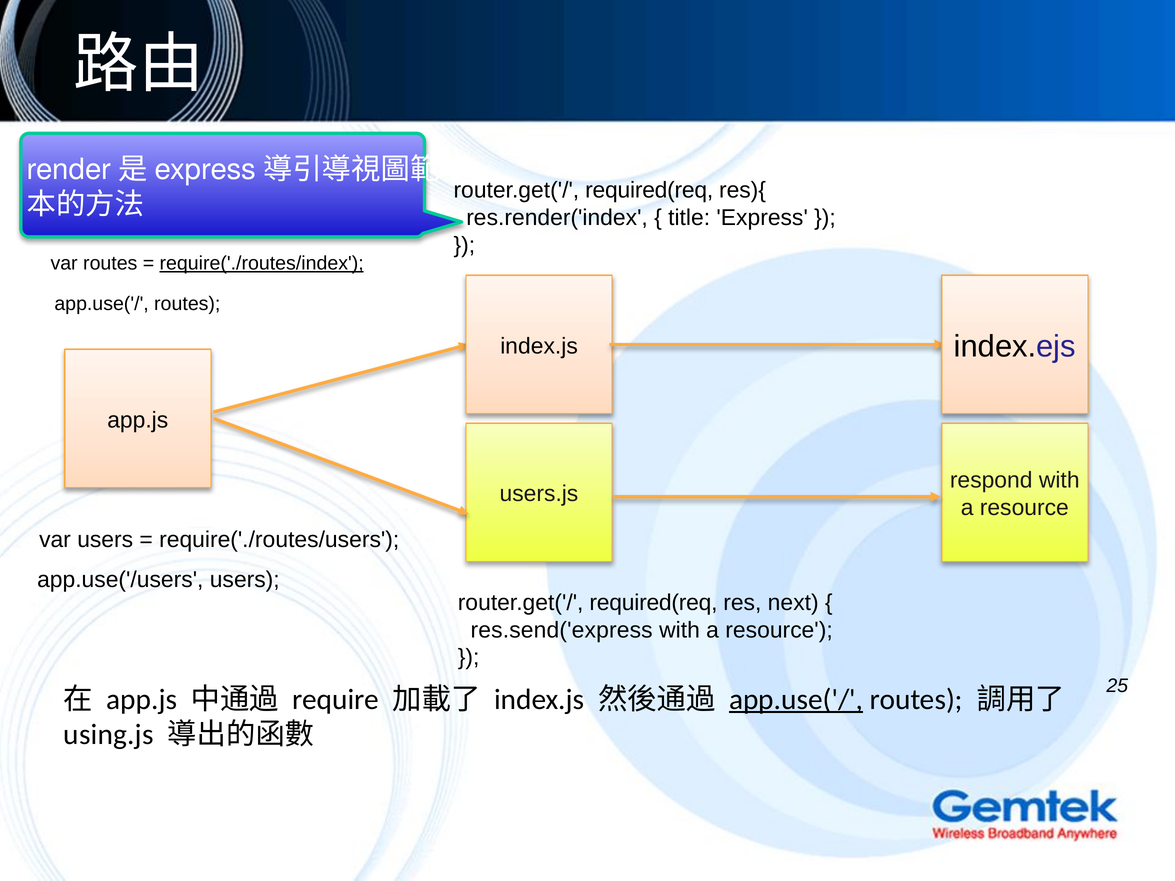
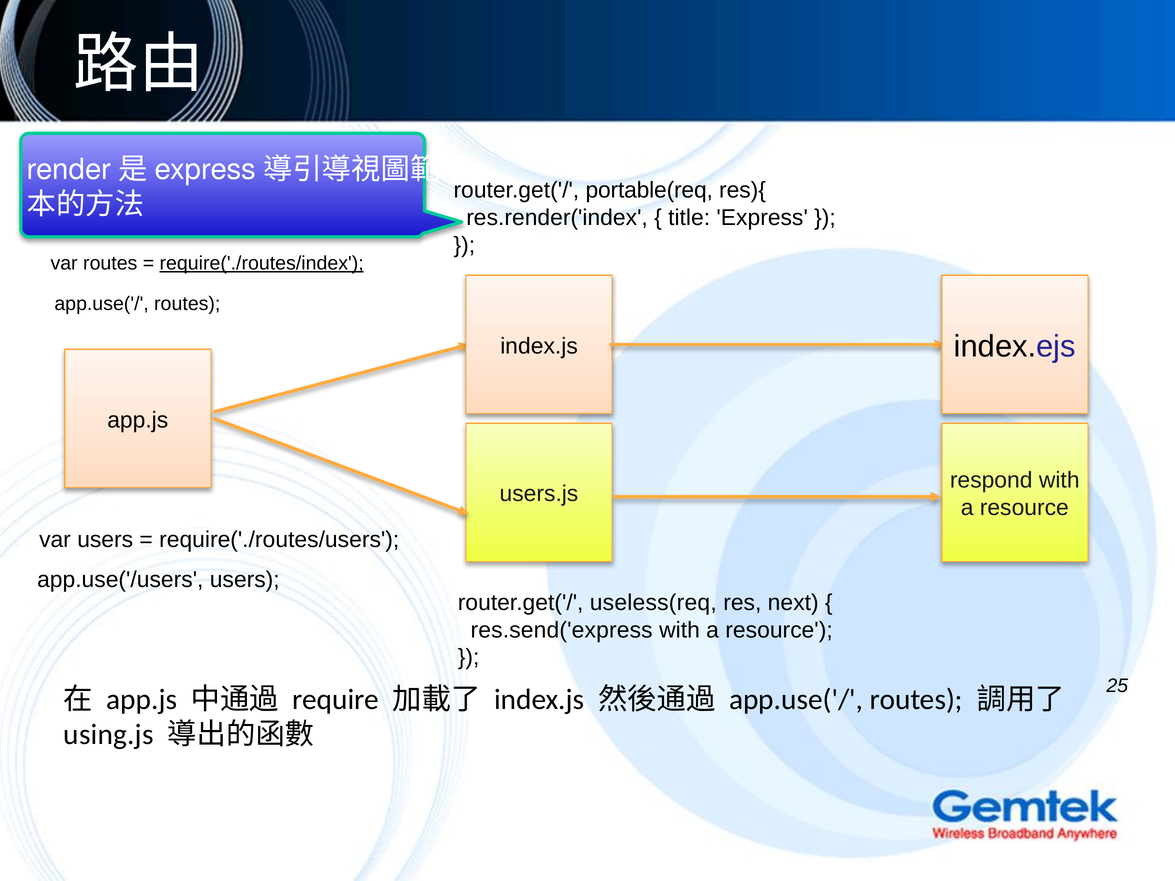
required(req: required(req -> portable(req (649, 190)
required(req: required(req -> useless(req (653, 603)
app.use('/ underline: present -> none (796, 700)
